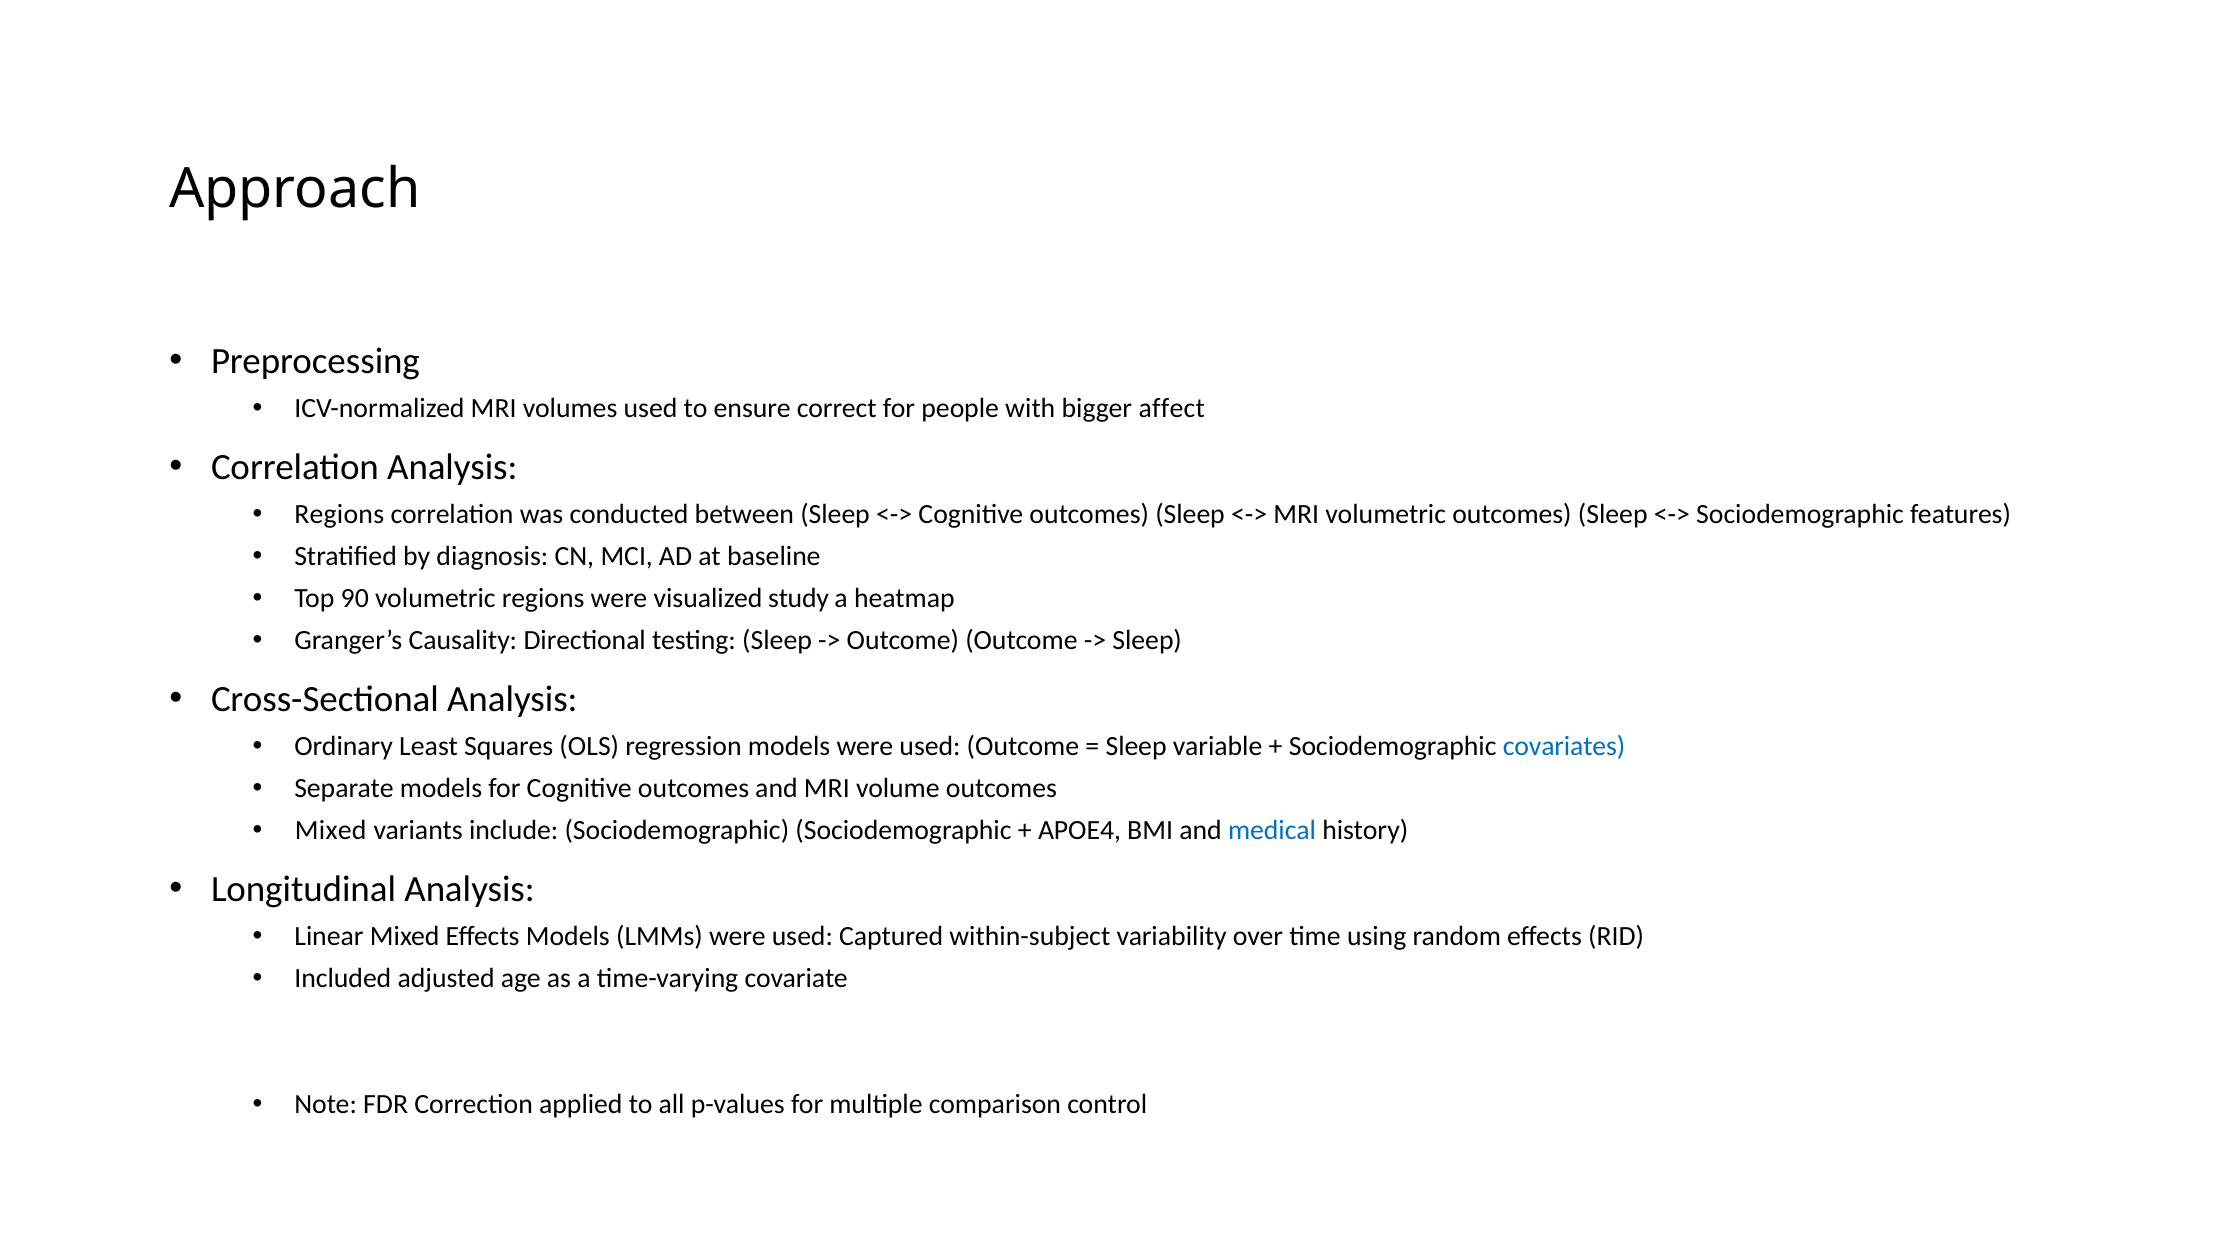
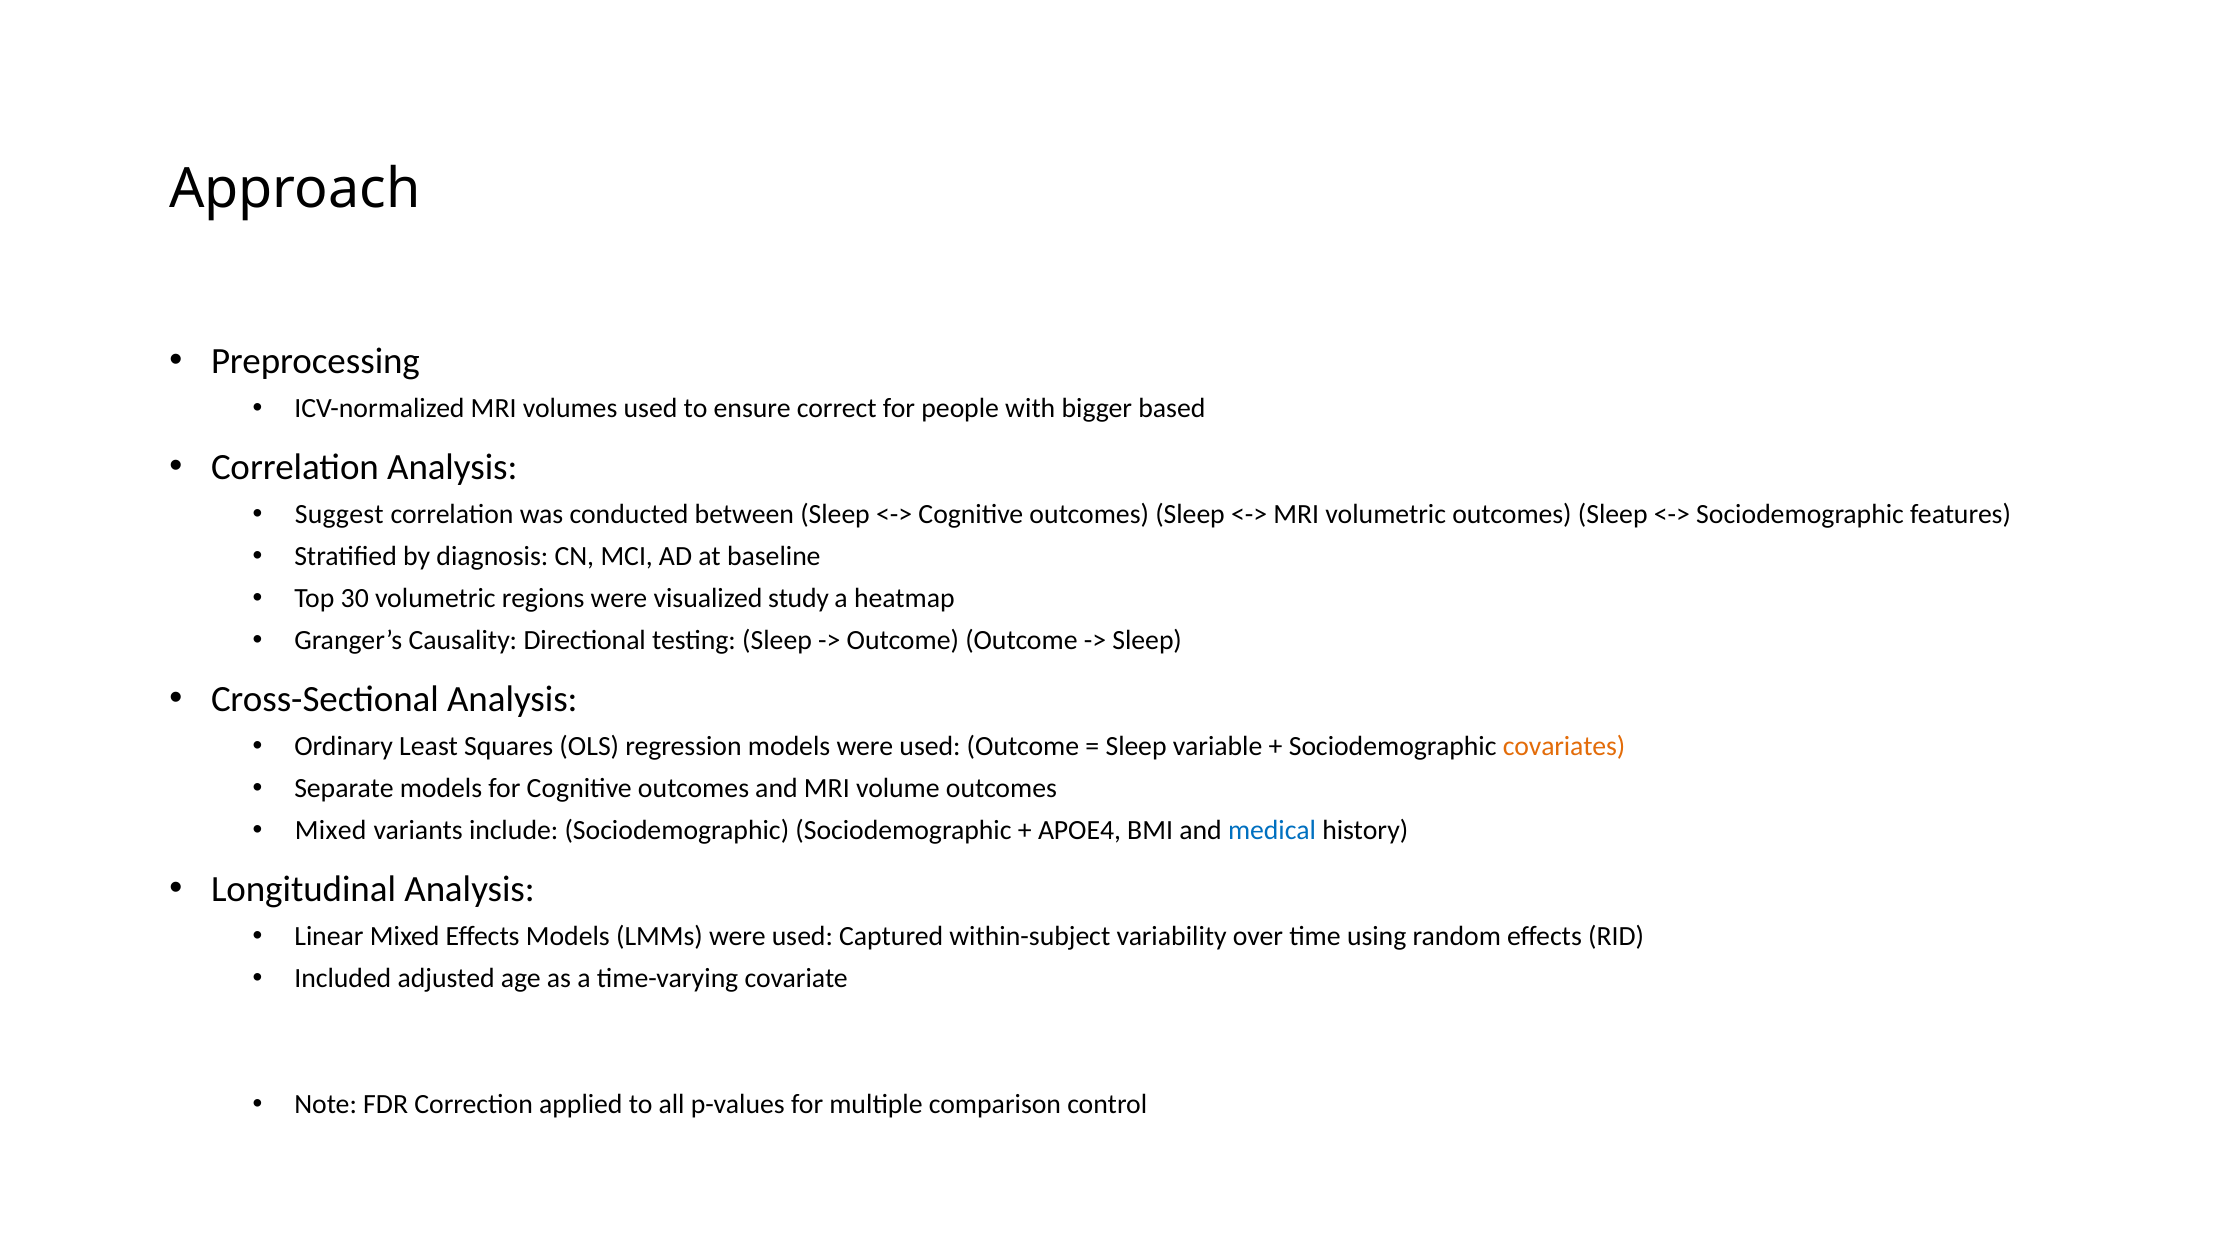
affect: affect -> based (1172, 409)
Regions: Regions -> Suggest (339, 514)
90: 90 -> 30 (355, 598)
covariates colour: blue -> orange (1564, 746)
